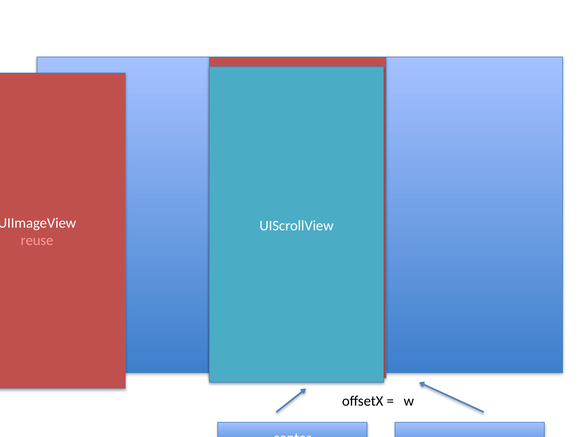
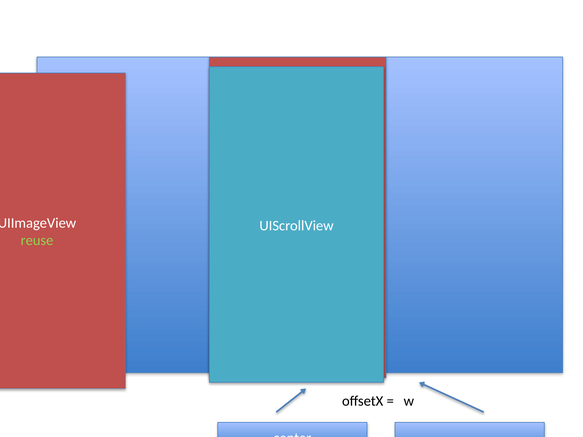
reuse colour: pink -> light green (37, 241)
